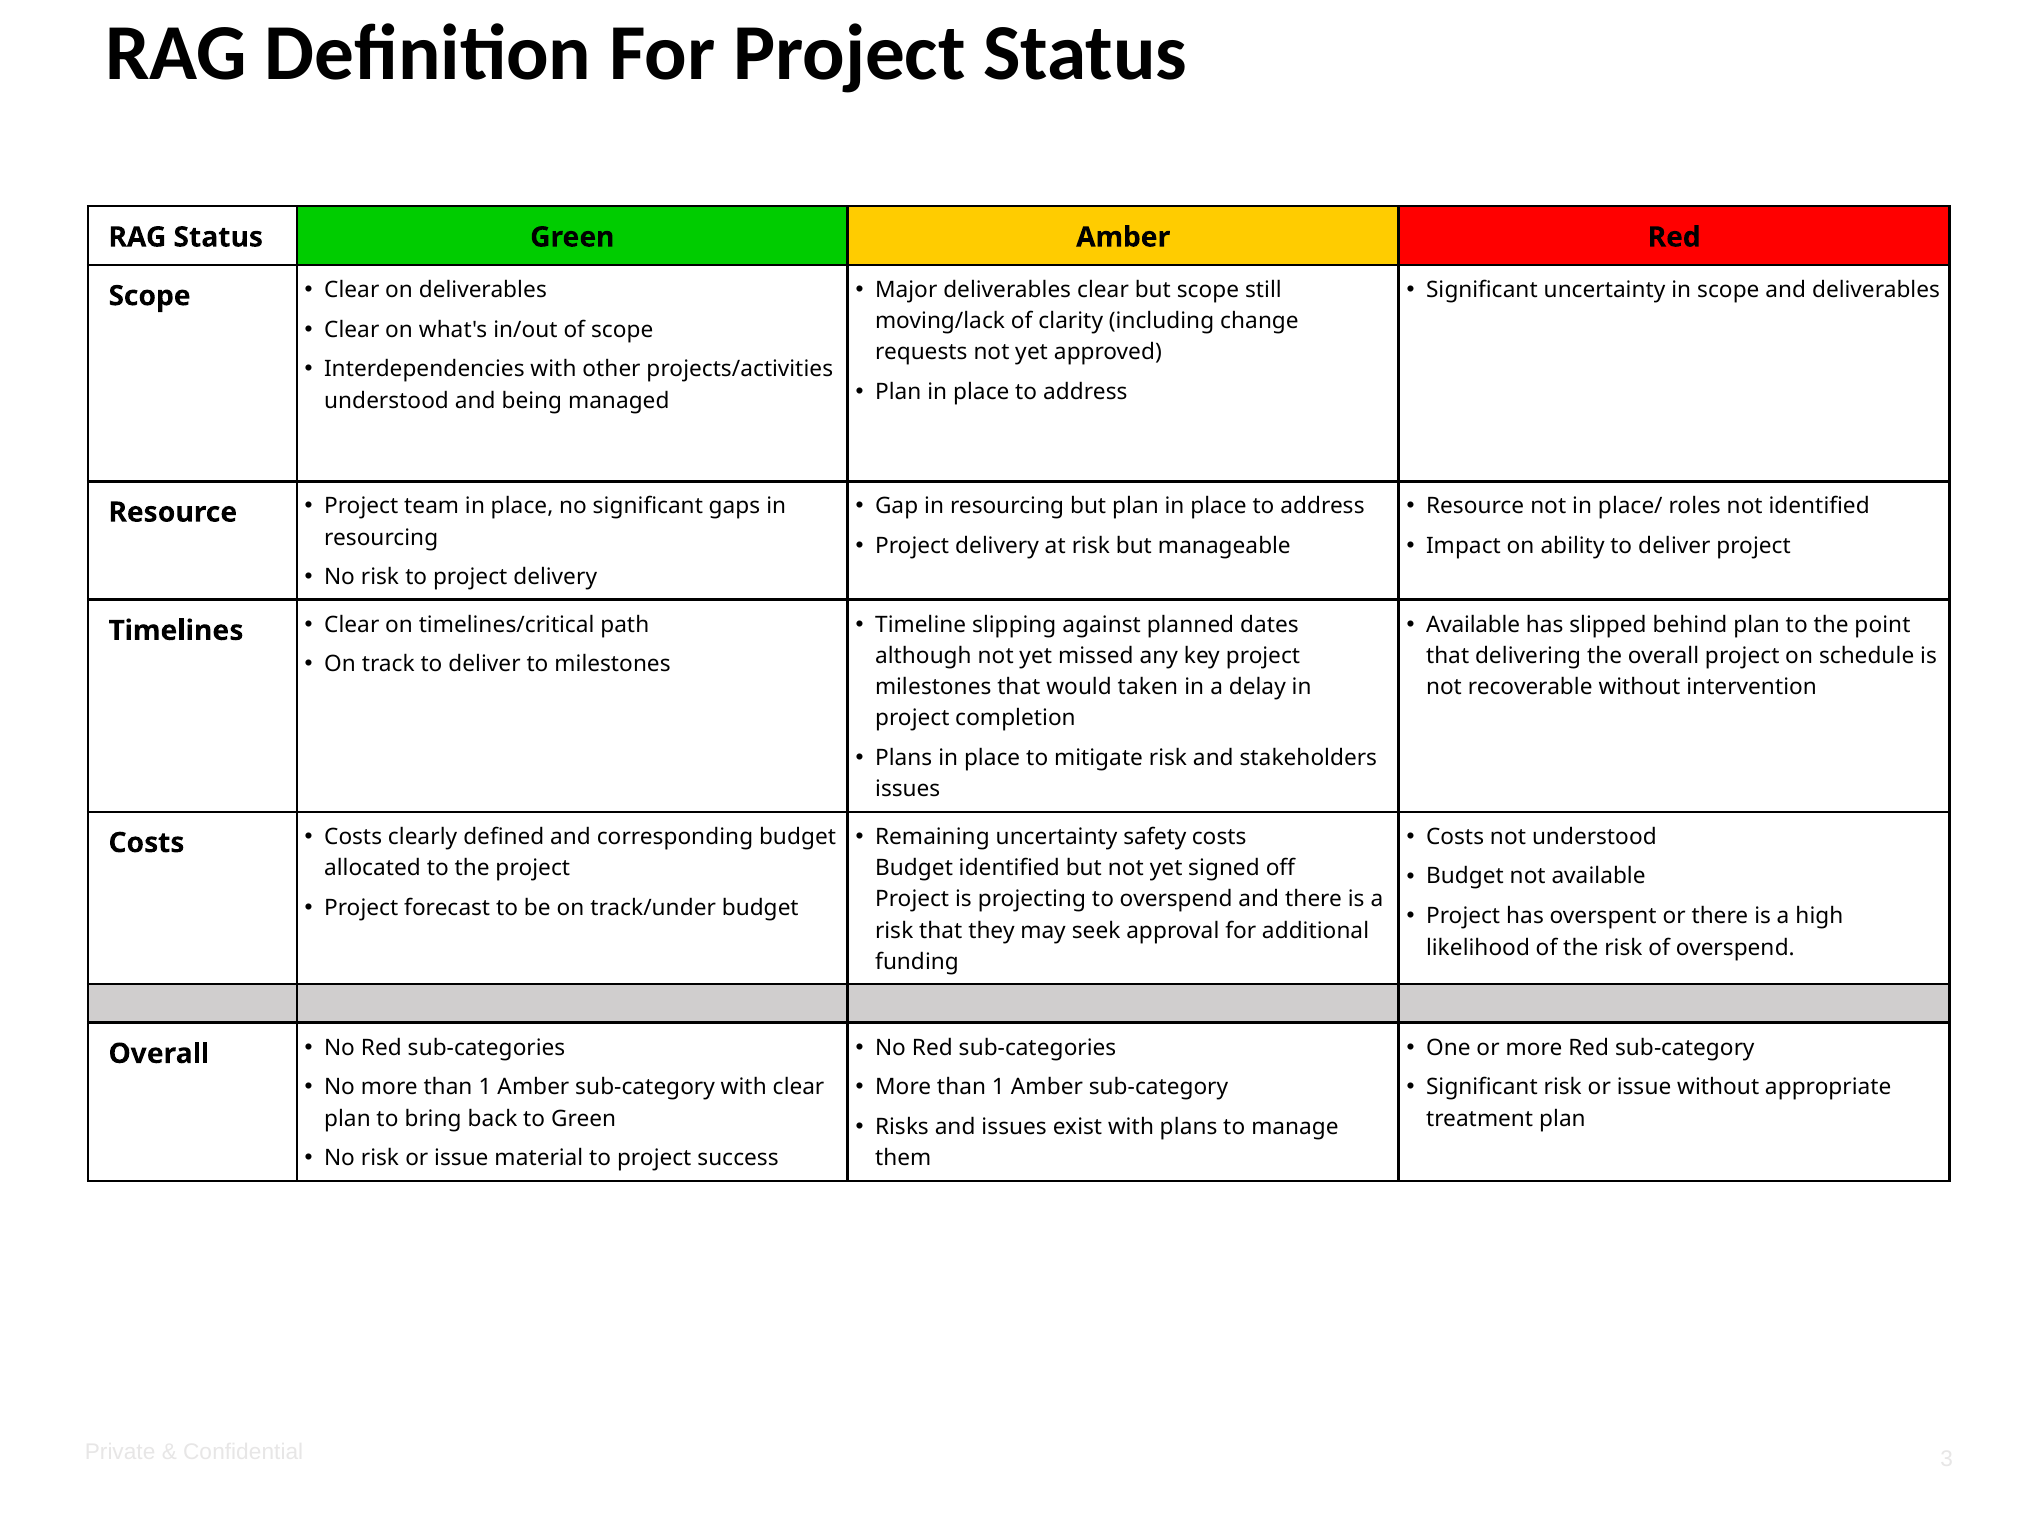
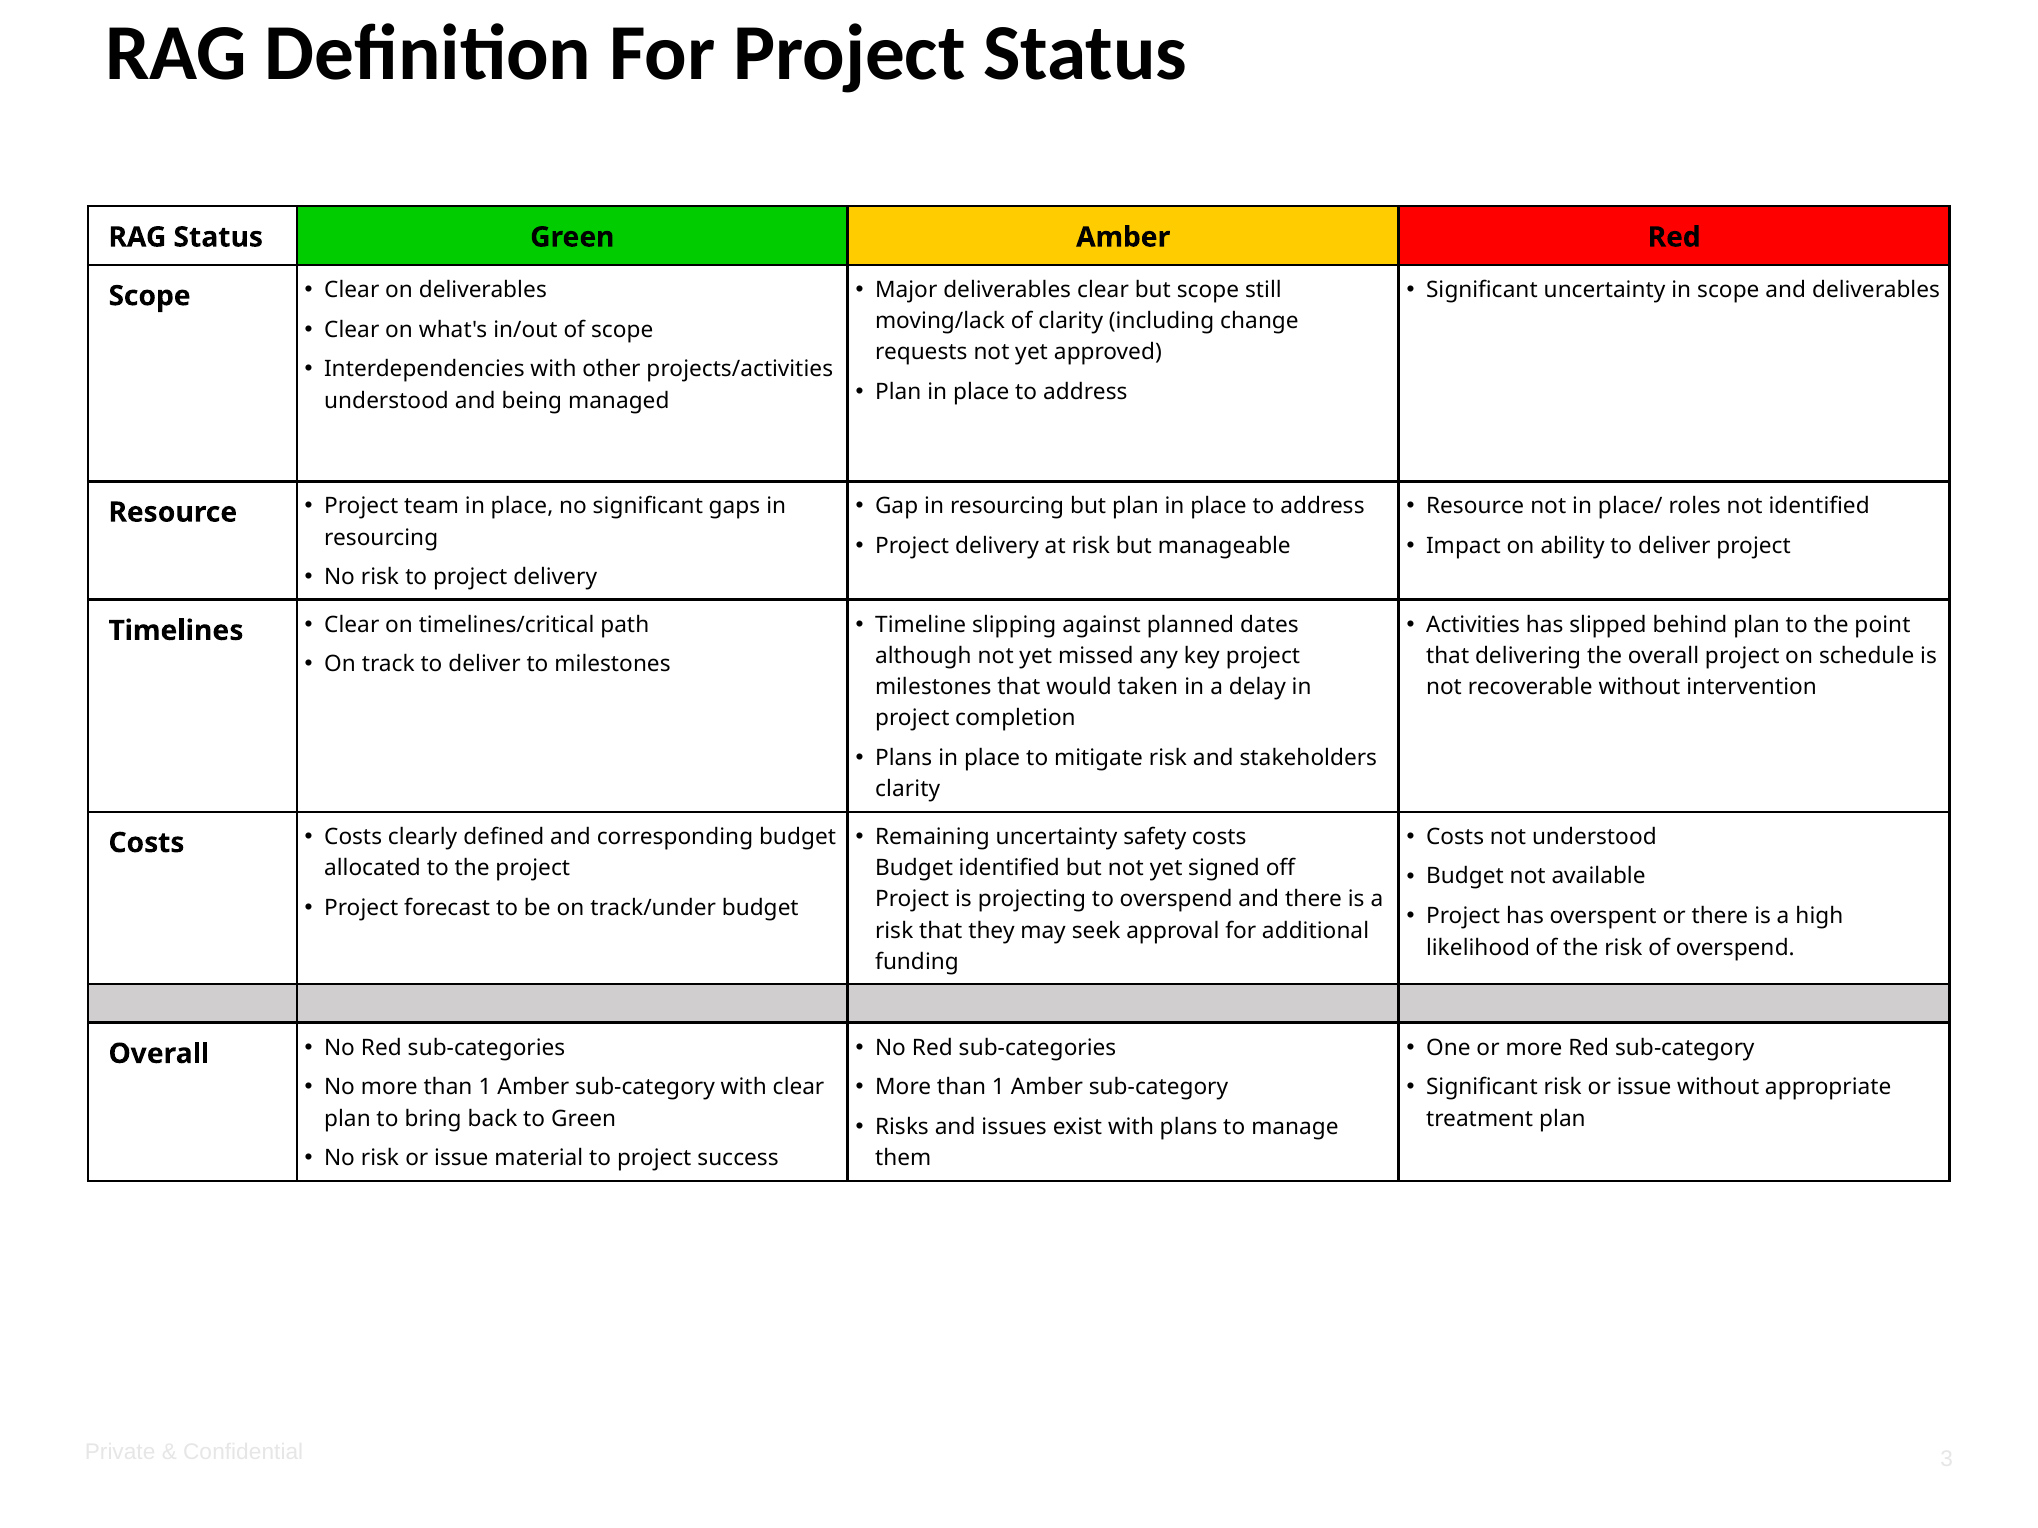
Available: Available -> Activities (1473, 625)
issues: issues -> clarity (908, 790)
